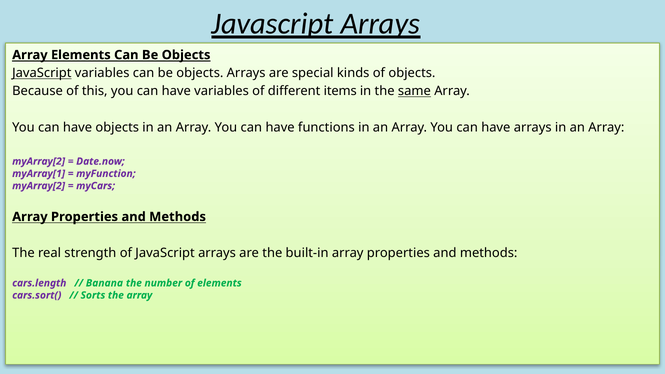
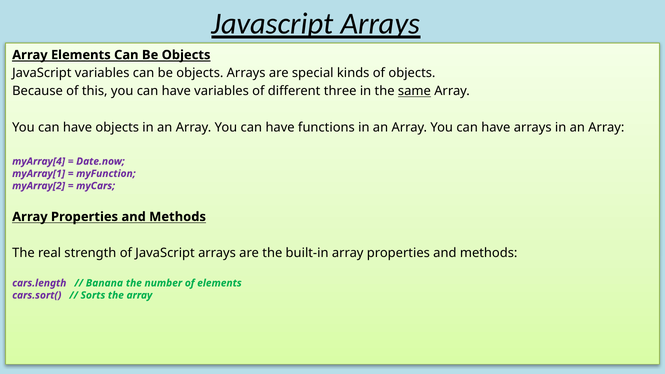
JavaScript underline: present -> none (42, 73)
items: items -> three (340, 91)
myArray[2: myArray[2 -> myArray[4 (39, 161)
